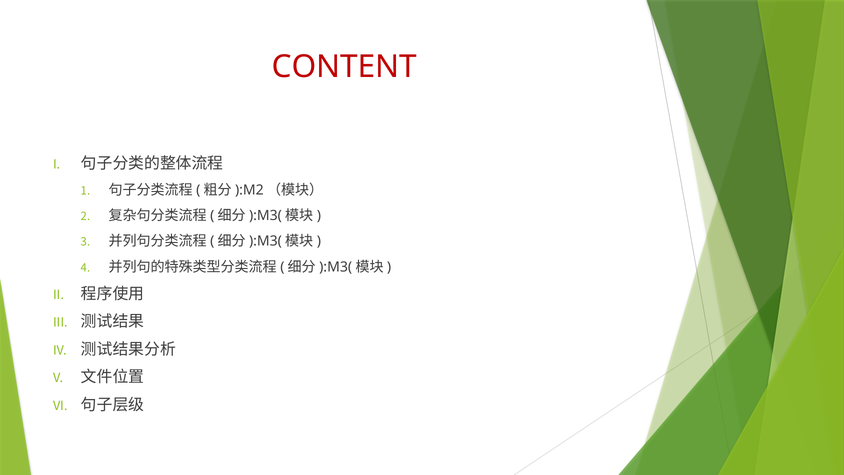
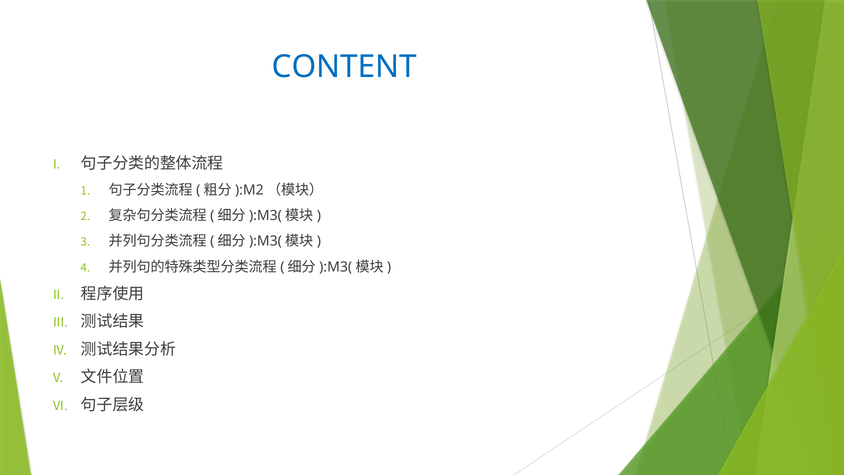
CONTENT colour: red -> blue (344, 67)
